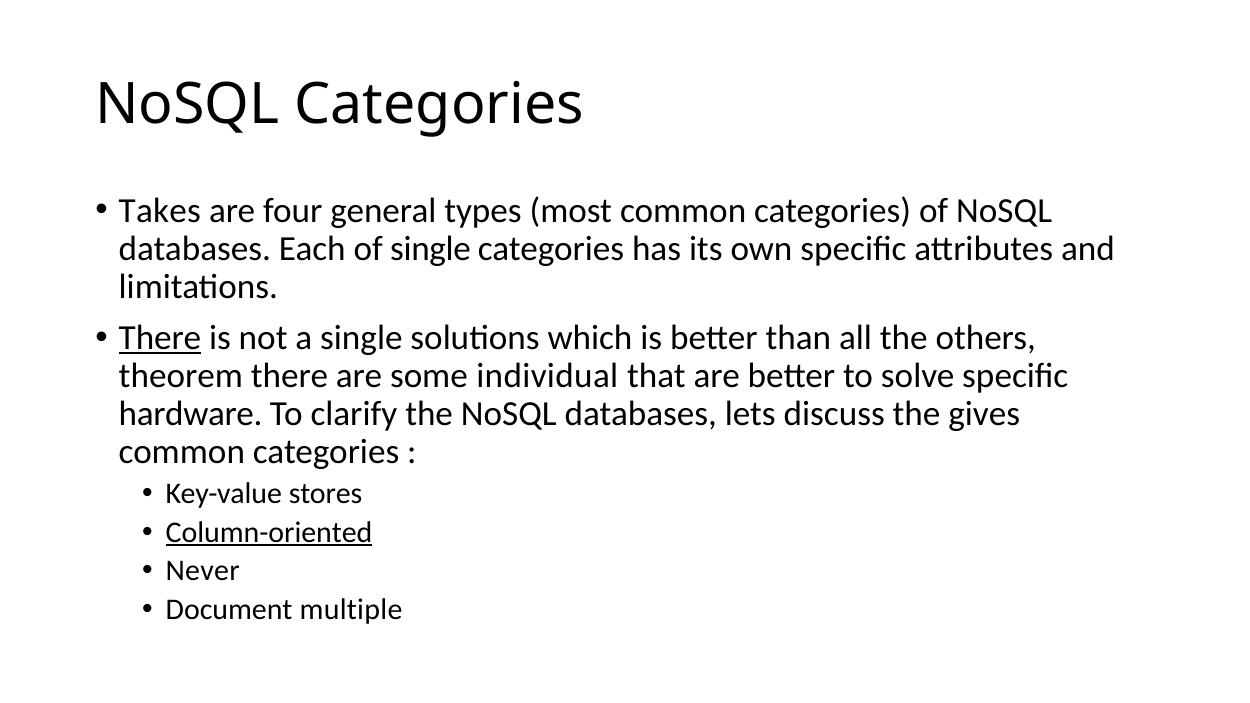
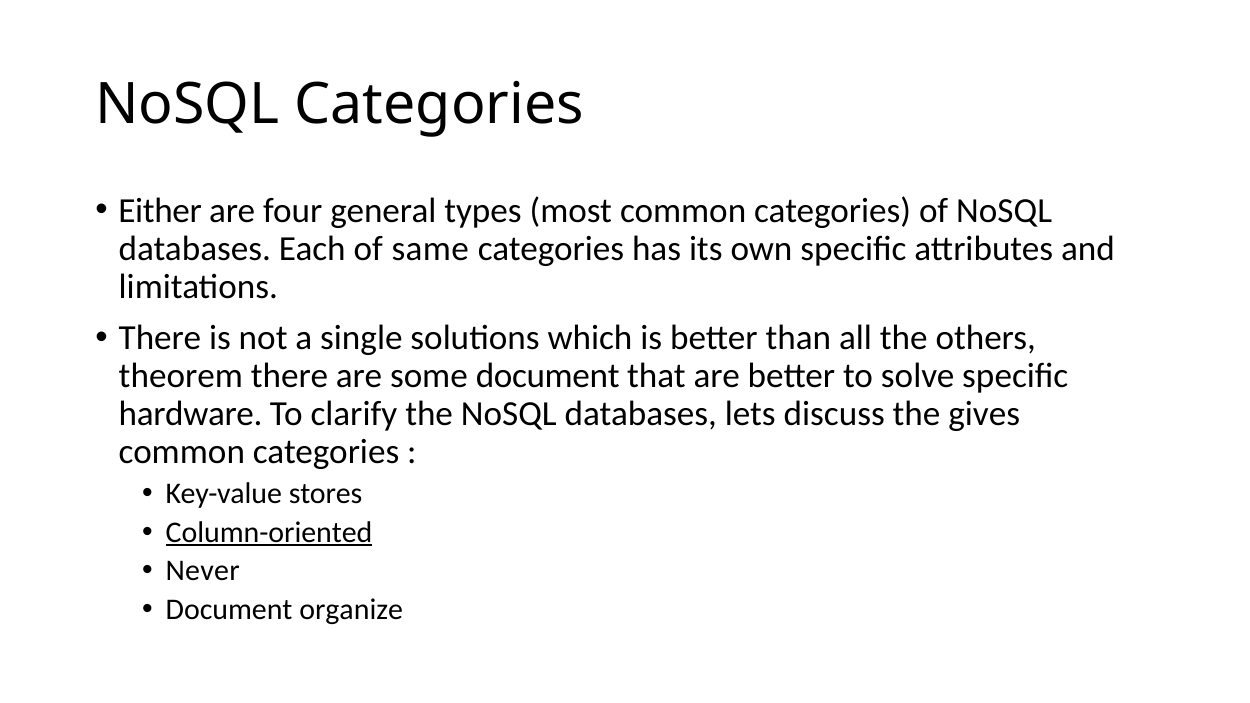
Takes: Takes -> Either (160, 211)
of single: single -> same (430, 249)
There underline: present -> none (160, 338)
some individual: individual -> document (548, 376)
multiple: multiple -> organize (351, 610)
